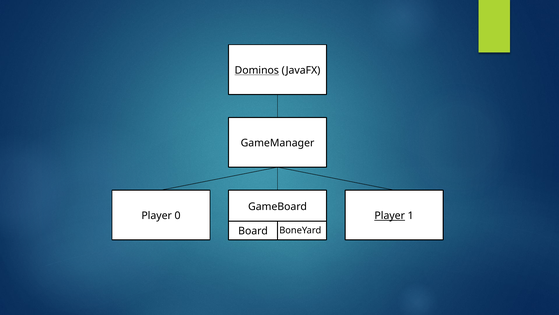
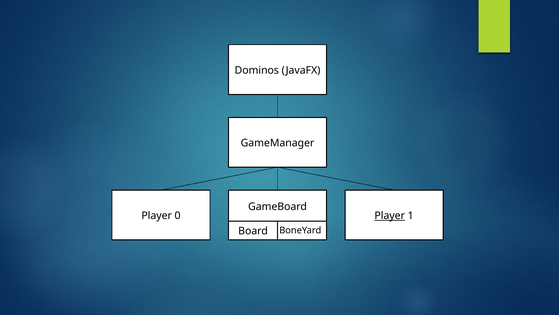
Dominos underline: present -> none (257, 70)
